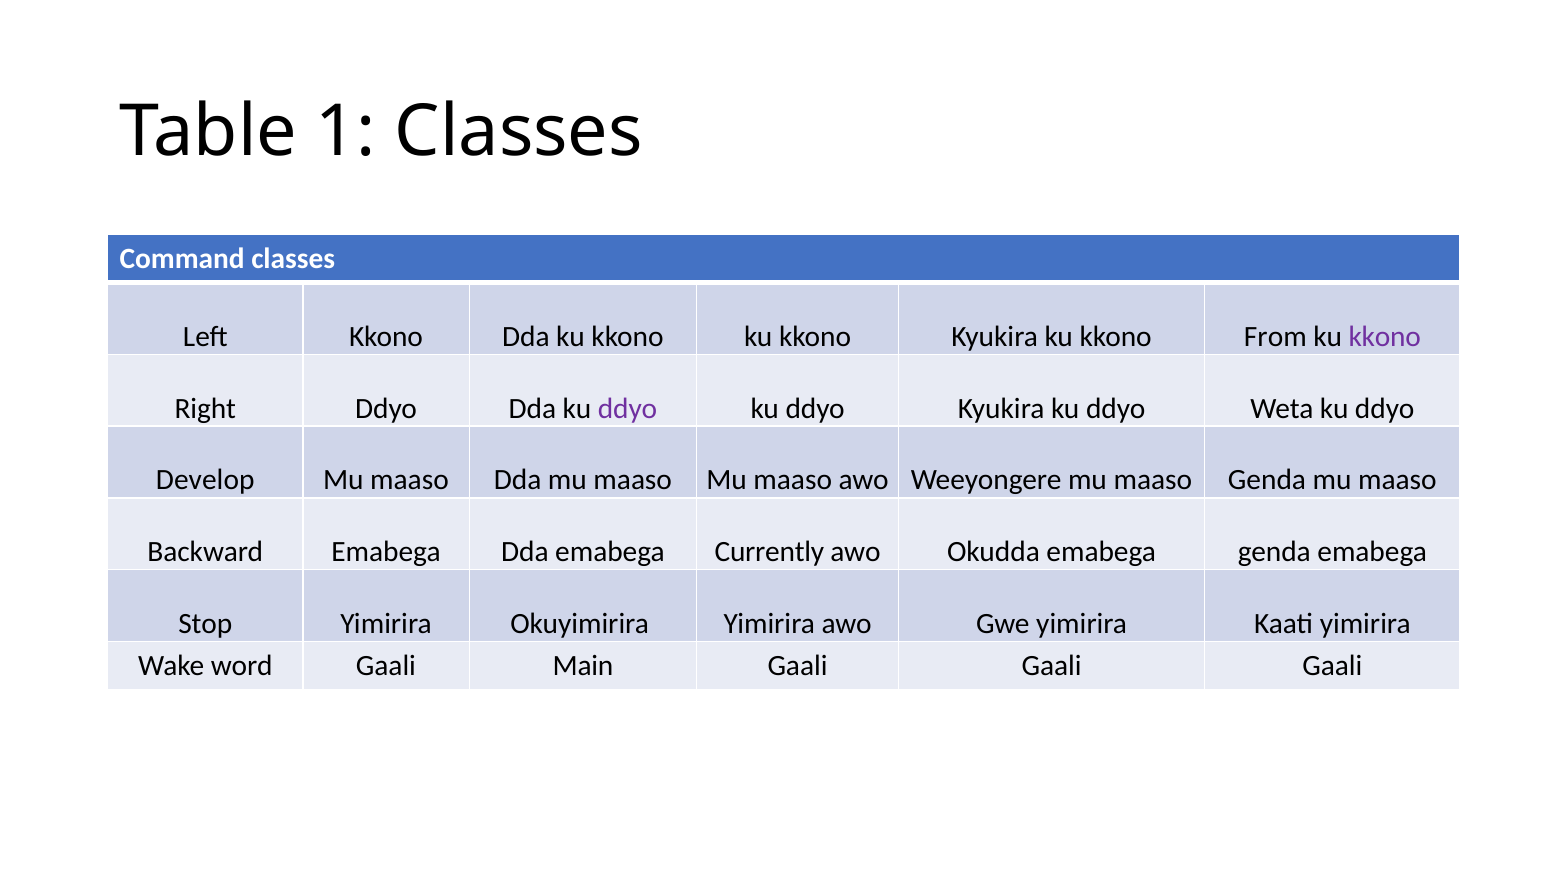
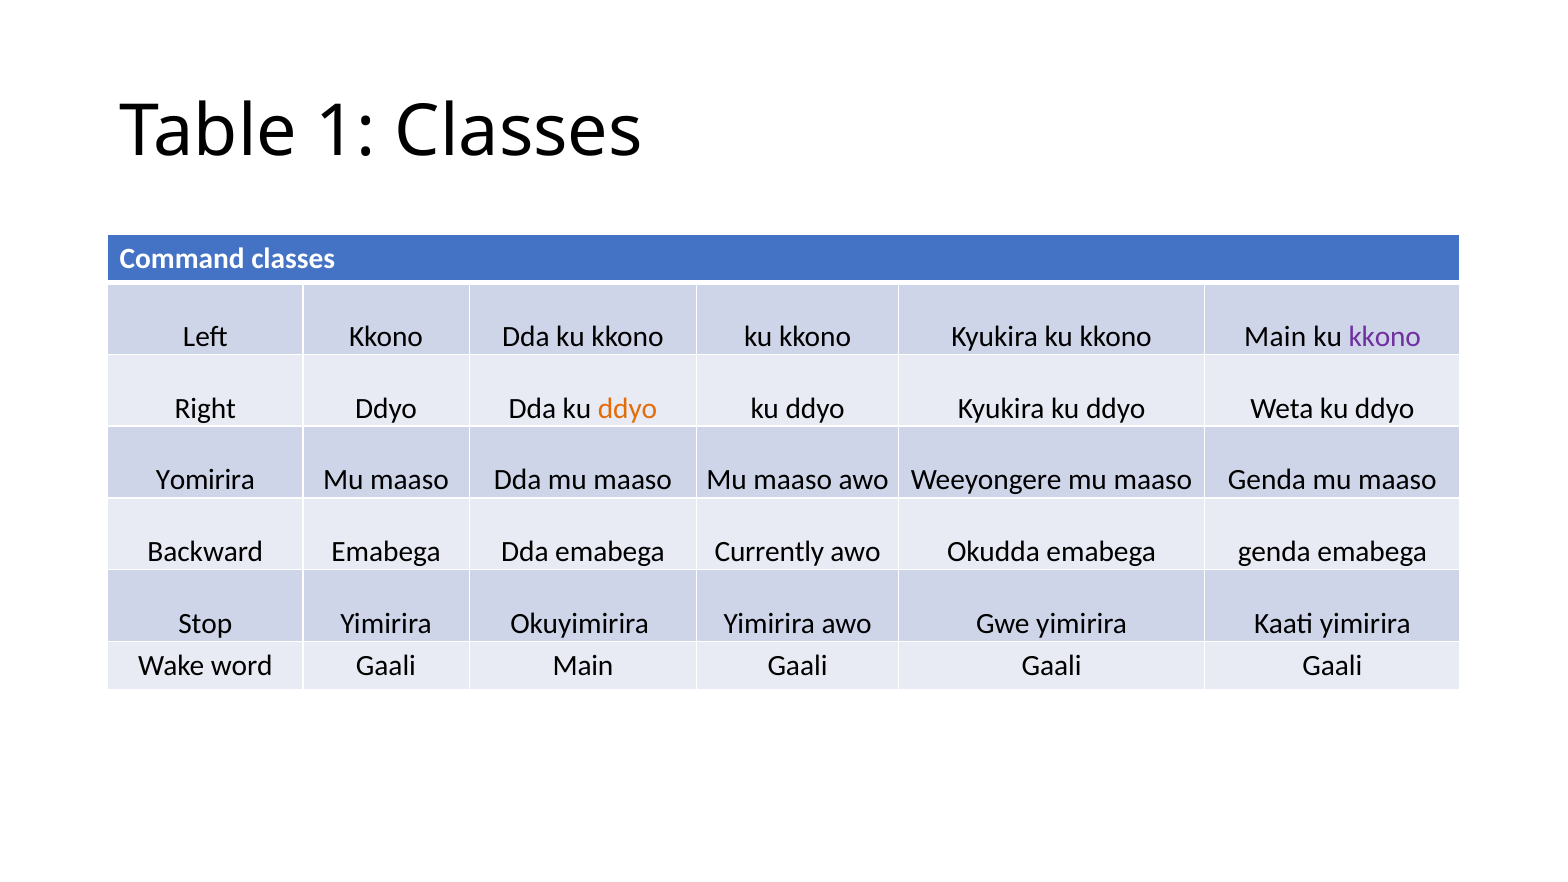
kkono From: From -> Main (1275, 337)
ddyo colour: purple -> orange (628, 408)
Develop: Develop -> Yomirira (205, 480)
